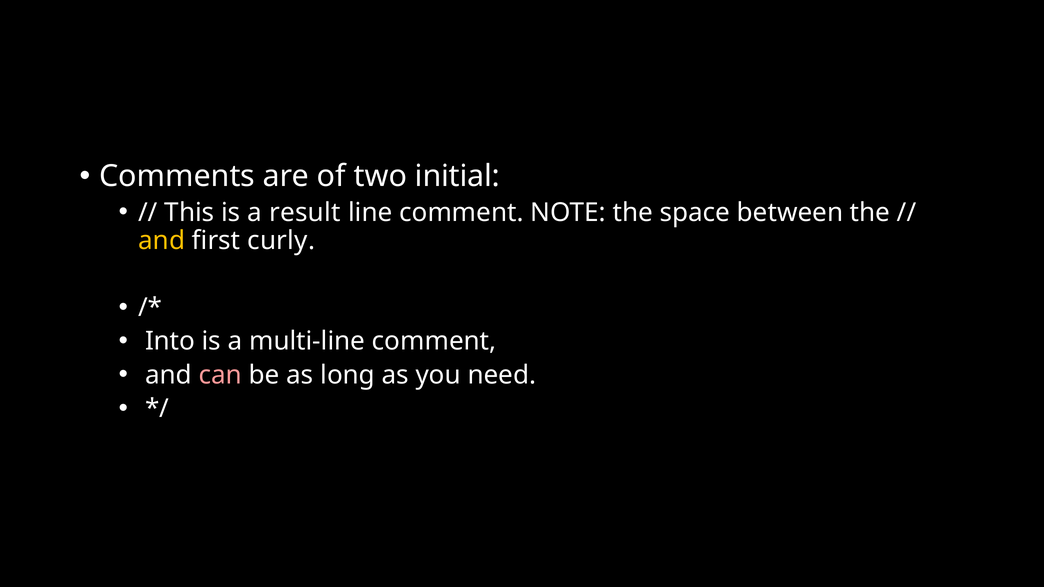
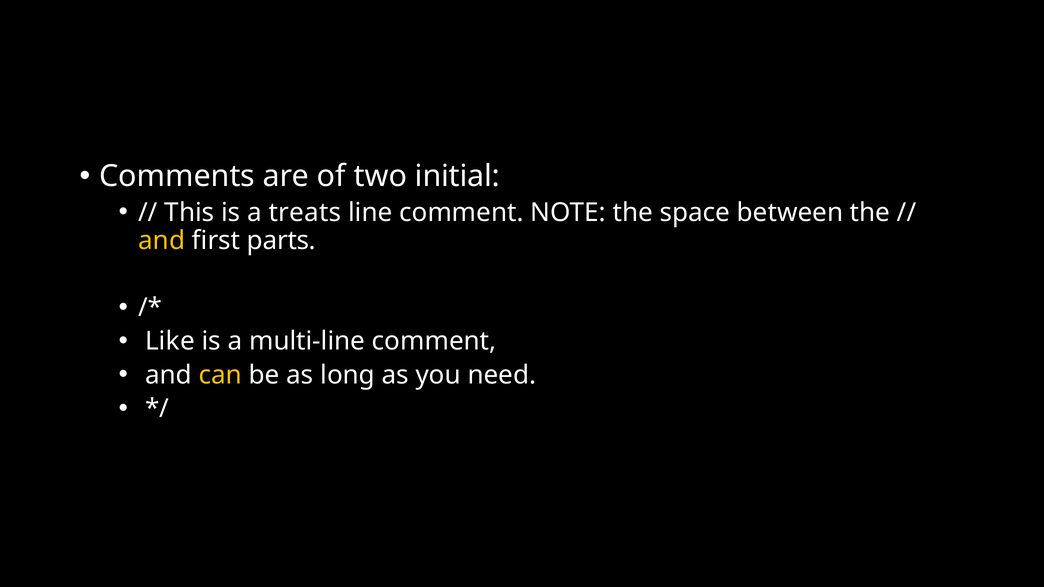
result: result -> treats (305, 213)
curly: curly -> parts (281, 241)
Into: Into -> Like (170, 341)
can colour: pink -> yellow (220, 375)
